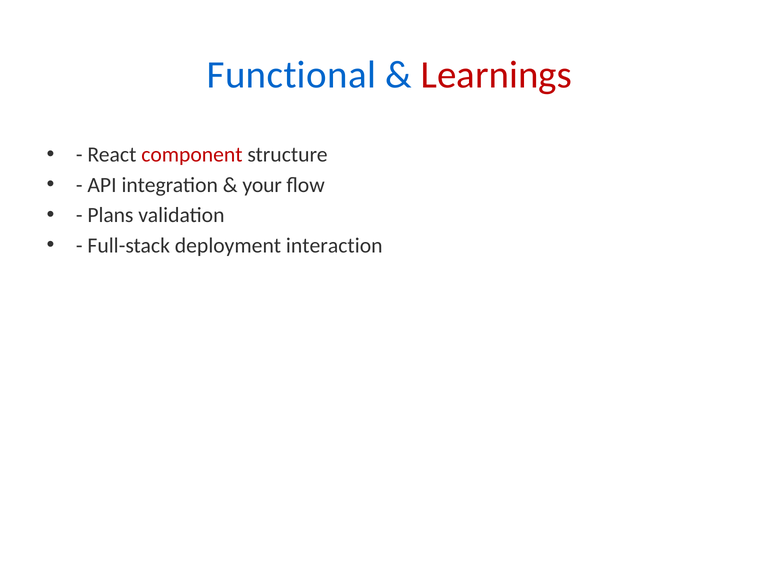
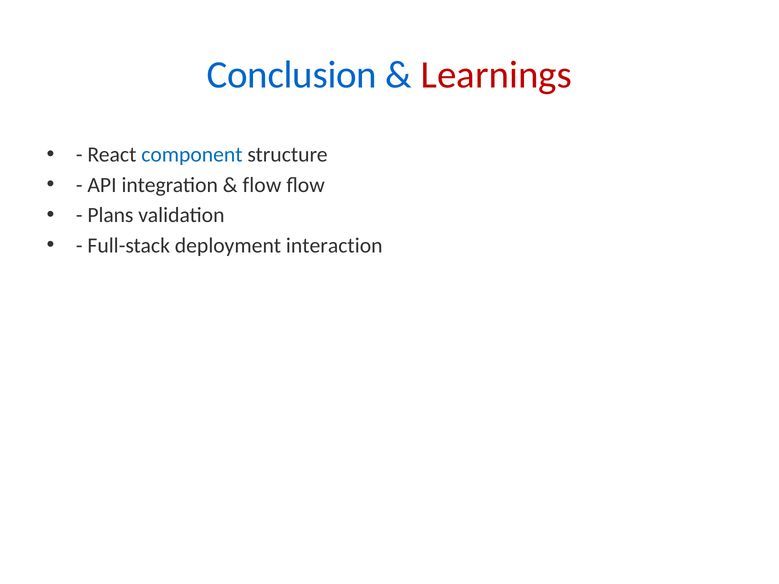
Functional: Functional -> Conclusion (292, 75)
component colour: red -> blue (192, 155)
your: your -> flow (262, 185)
